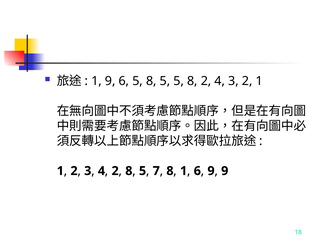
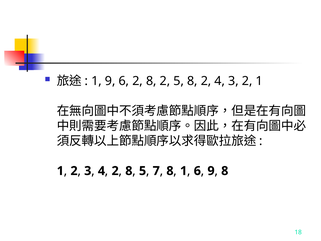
6 5: 5 -> 2 (138, 81)
5: 5 -> 2 (165, 81)
9: 9 -> 8 (225, 171)
